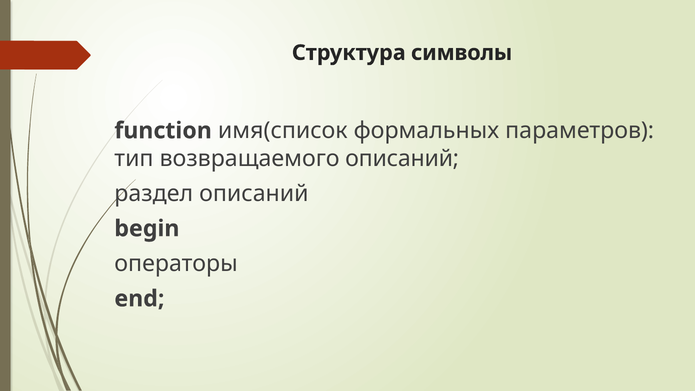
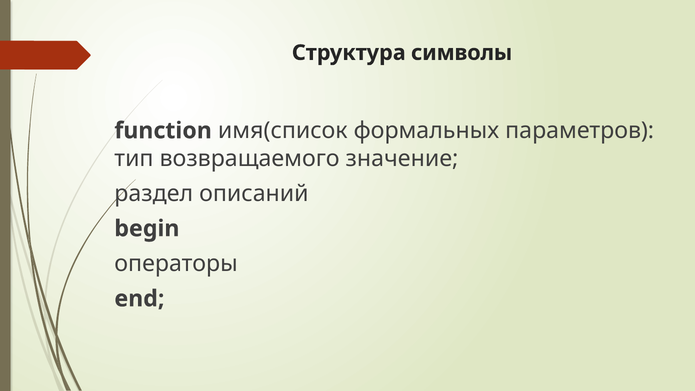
возвращаемого описаний: описаний -> значение (402, 158)
